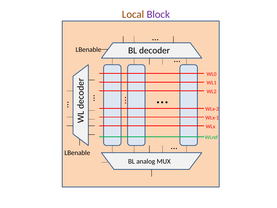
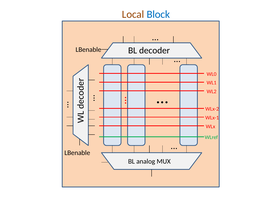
Block colour: purple -> blue (158, 14)
